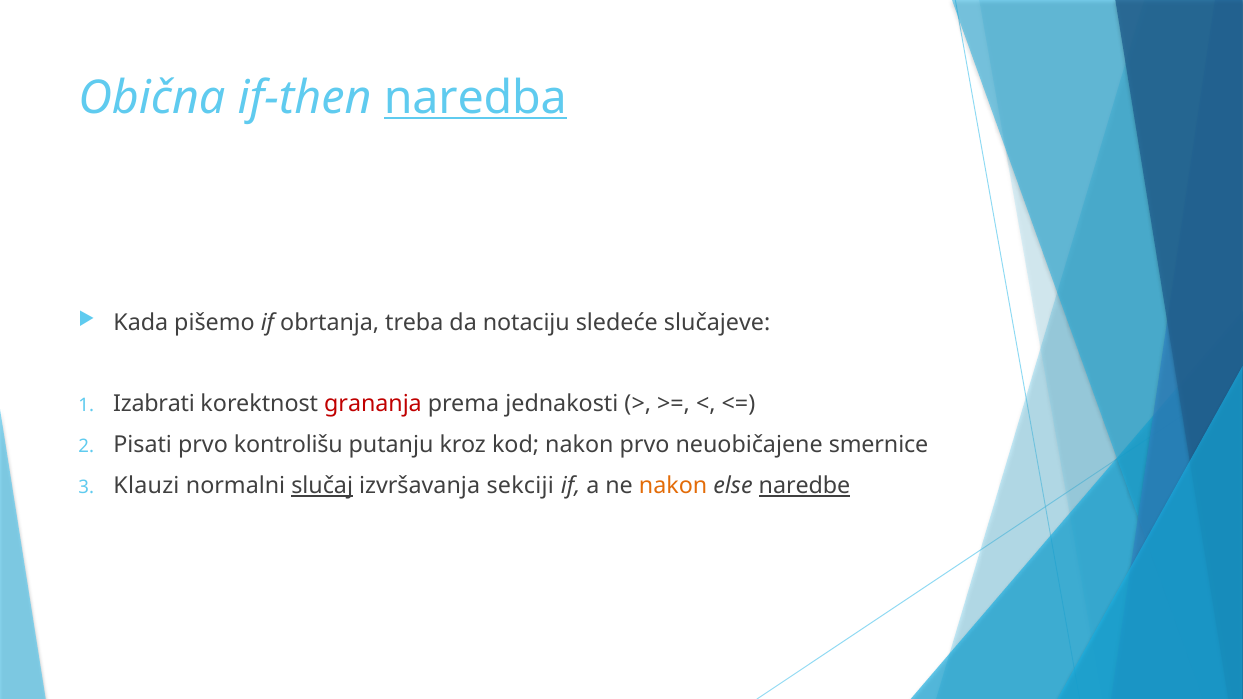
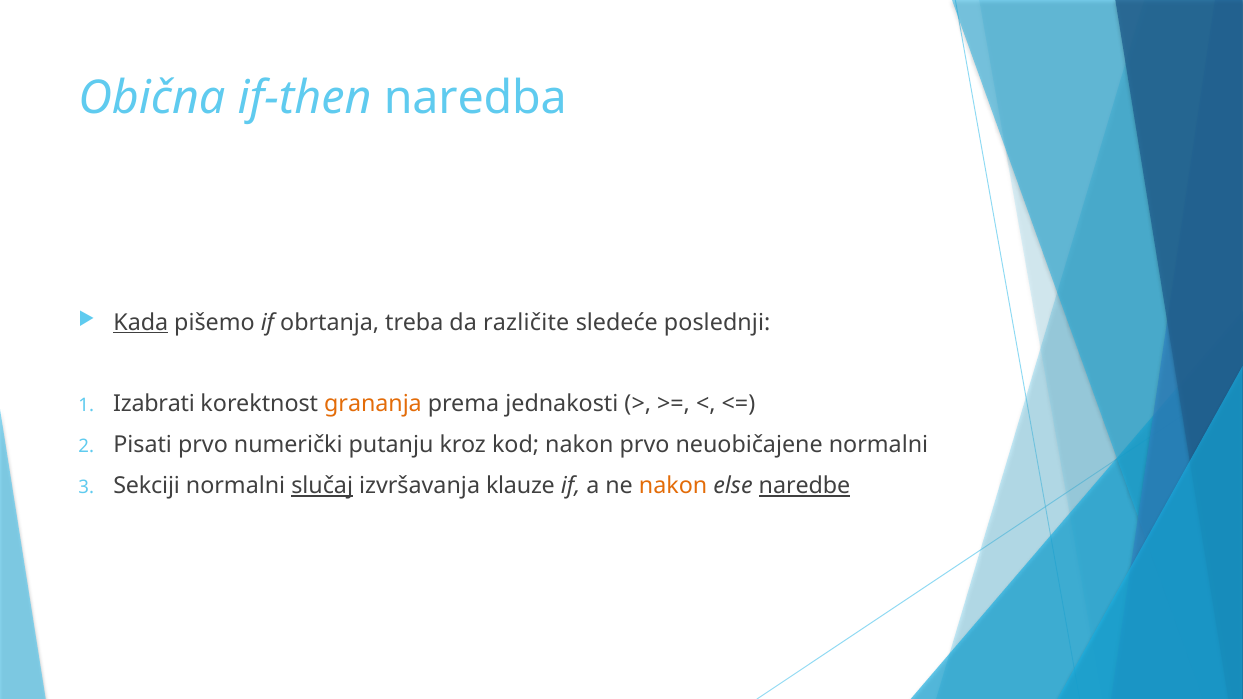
naredba underline: present -> none (475, 98)
Kada underline: none -> present (141, 322)
notaciju: notaciju -> različite (526, 322)
slučajeve: slučajeve -> poslednji (717, 322)
grananja colour: red -> orange (373, 404)
kontrolišu: kontrolišu -> numerički (288, 445)
neuobičajene smernice: smernice -> normalni (878, 445)
Klauzi: Klauzi -> Sekciji (147, 486)
sekciji: sekciji -> klauze (520, 486)
